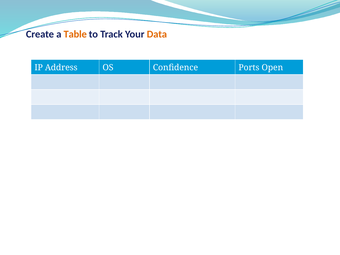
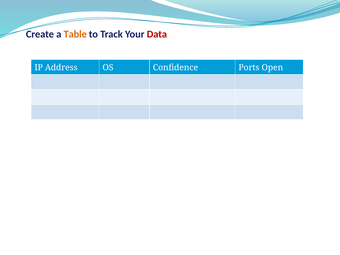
Data colour: orange -> red (157, 34)
